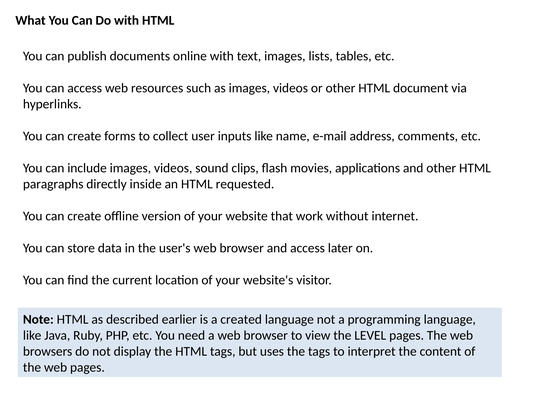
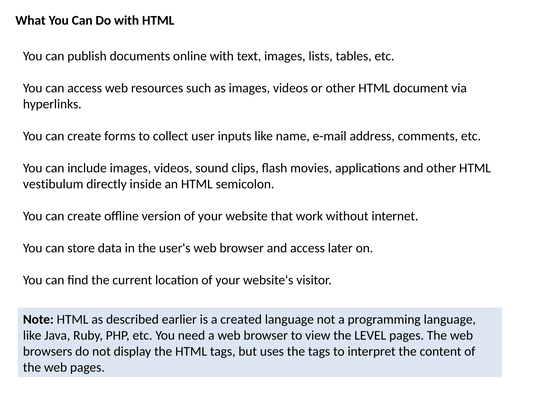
paragraphs: paragraphs -> vestibulum (53, 184)
requested: requested -> semicolon (245, 184)
